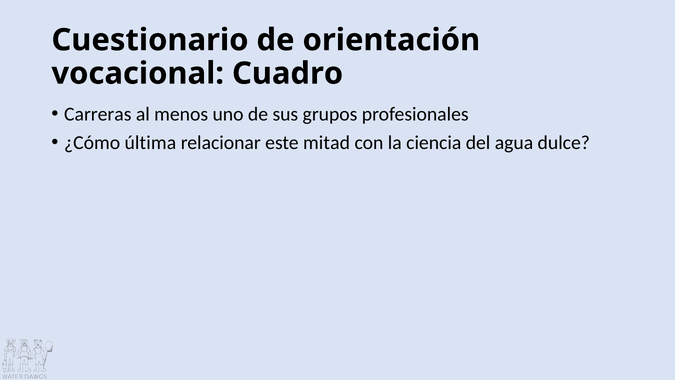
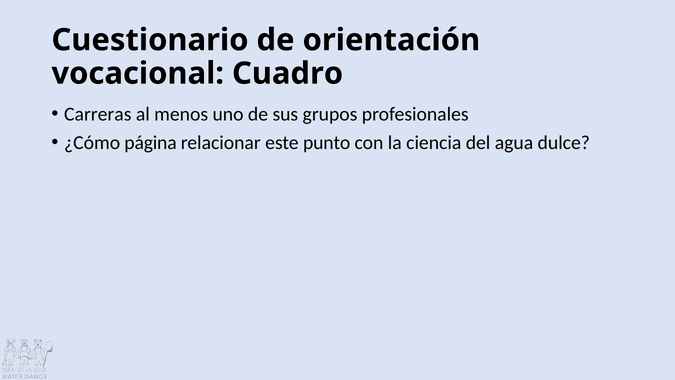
última: última -> página (151, 142)
mitad: mitad -> punto (327, 142)
